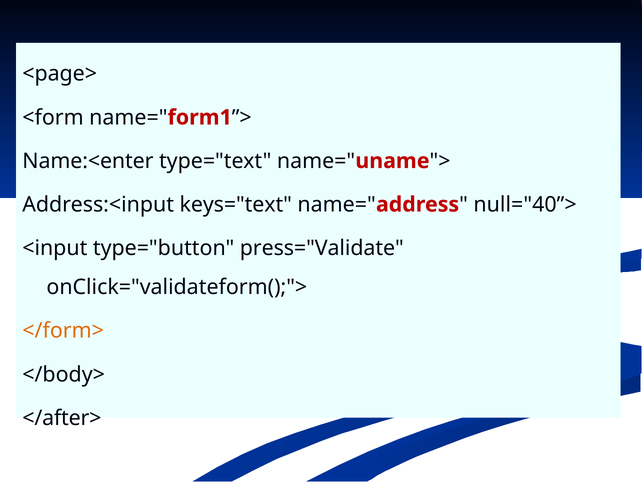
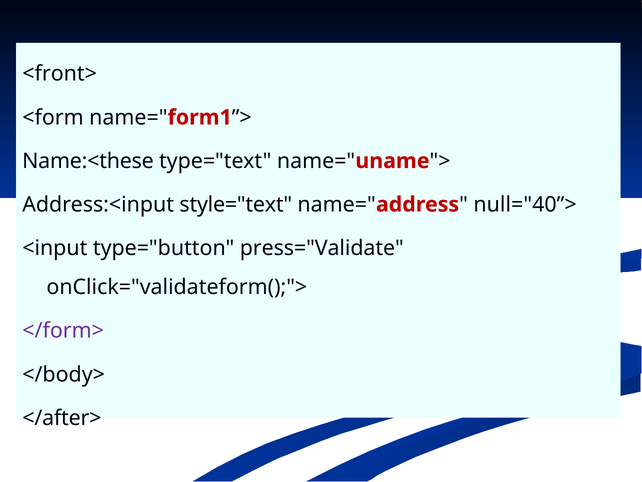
<page>: <page> -> <front> (60, 74)
Name:<enter: Name:<enter -> Name:<these (88, 161)
keys="text: keys="text -> style="text (236, 204)
</form> colour: orange -> purple (63, 331)
